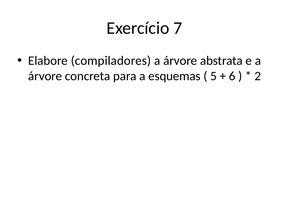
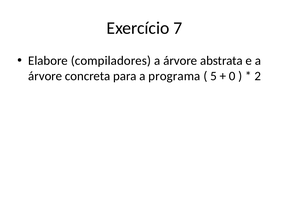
esquemas: esquemas -> programa (174, 76)
6: 6 -> 0 (232, 76)
